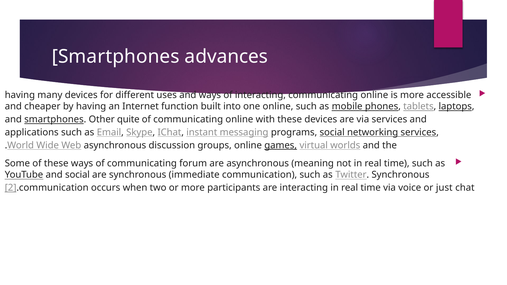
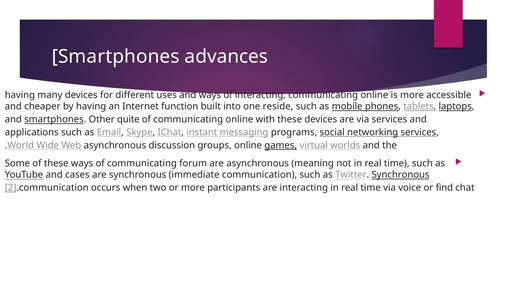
one online: online -> reside (278, 106)
and social: social -> cases (77, 175)
Synchronous underline: none -> present (400, 175)
just: just -> find (444, 188)
